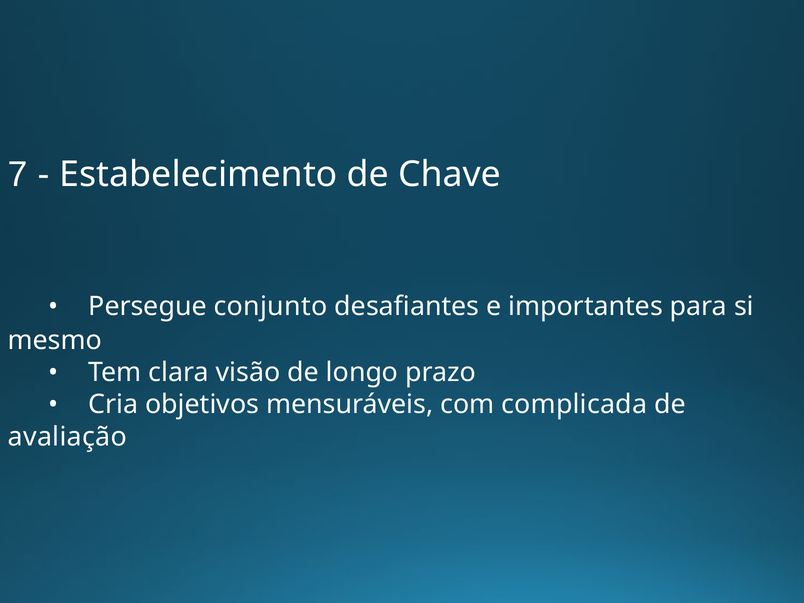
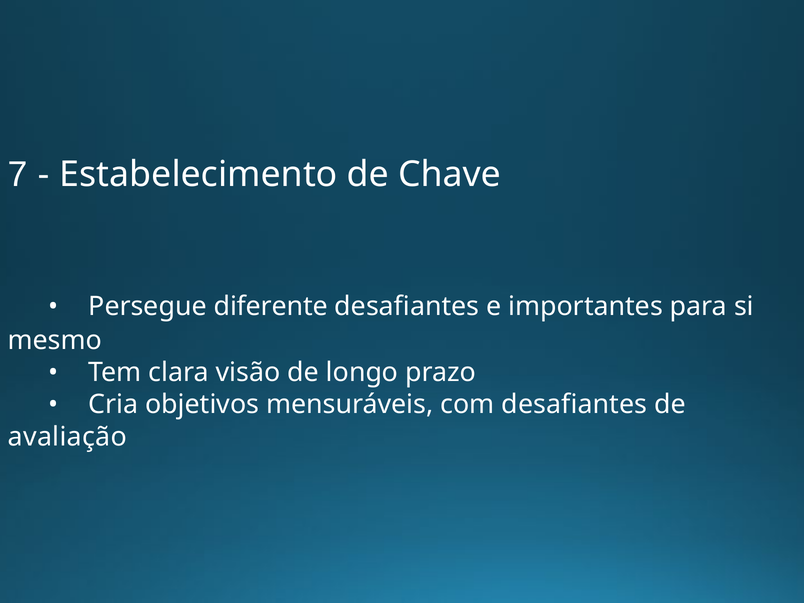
conjunto: conjunto -> diferente (271, 306)
com complicada: complicada -> desafiantes (574, 405)
